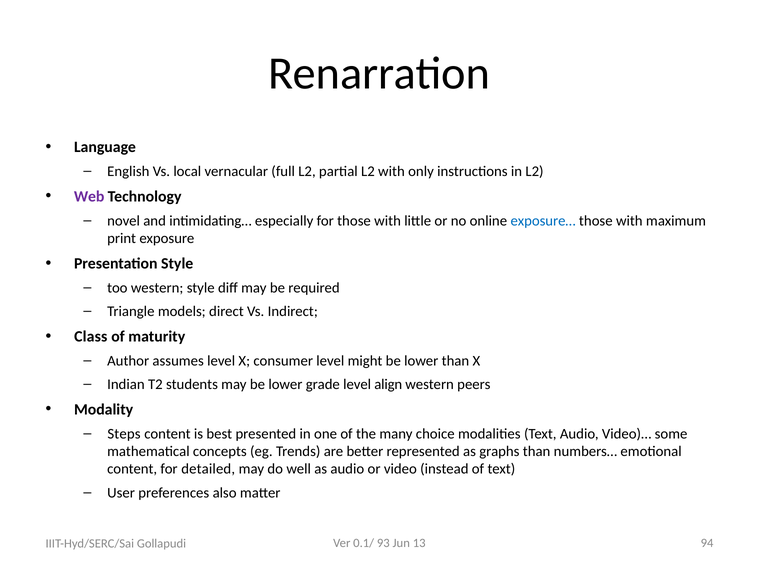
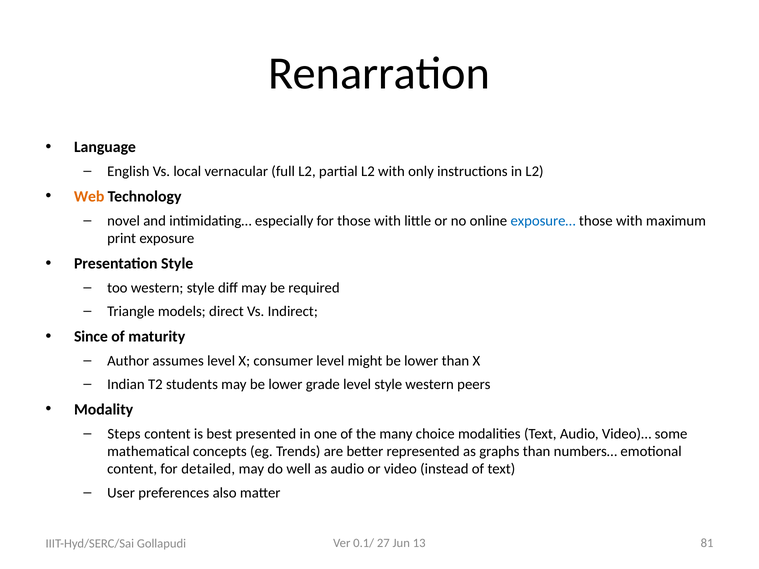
Web colour: purple -> orange (89, 197)
Class: Class -> Since (91, 337)
level align: align -> style (388, 384)
93: 93 -> 27 (383, 544)
94: 94 -> 81 (707, 544)
